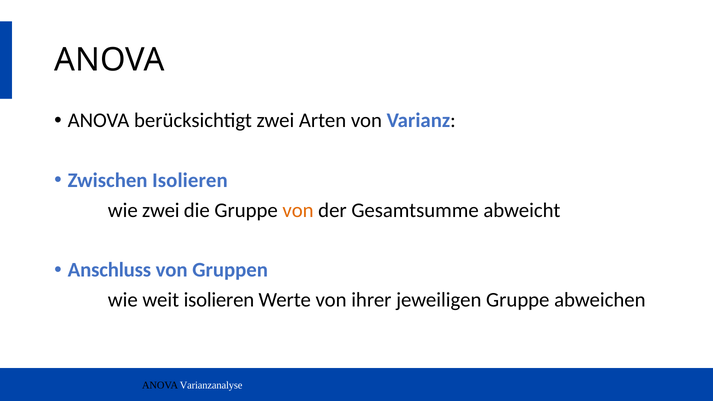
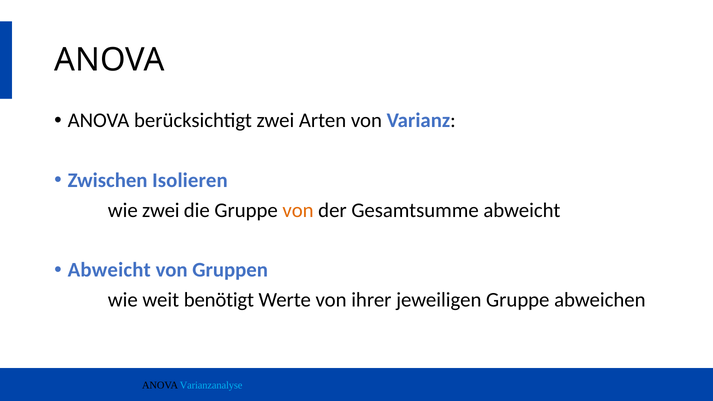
Anschluss: Anschluss -> Abweicht (109, 270)
weit isolieren: isolieren -> benötigt (219, 300)
Varianzanalyse colour: white -> light blue (211, 385)
